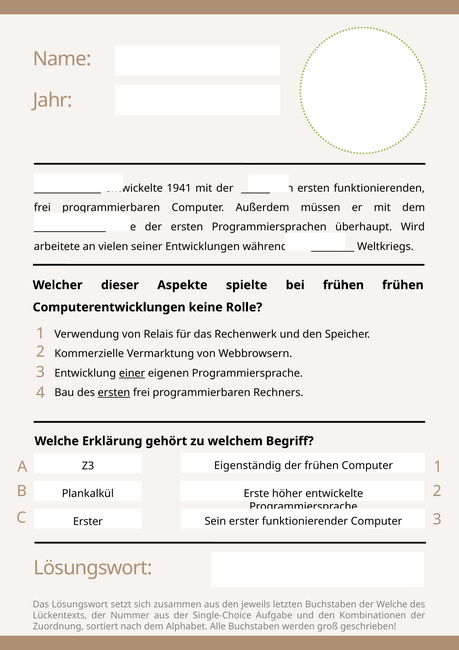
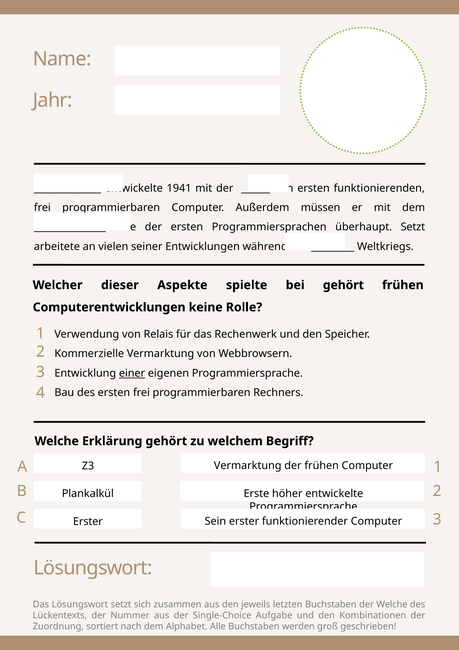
überhaupt Wird: Wird -> Setzt (413, 227)
bei frühen: frühen -> gehört (343, 285)
ersten underline: present -> none (114, 392)
Eigenständig: Eigenständig -> Vermarktung (248, 465)
